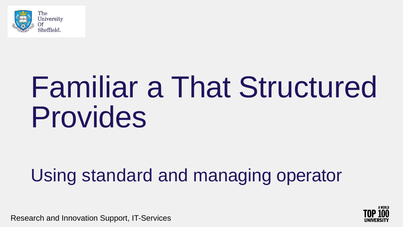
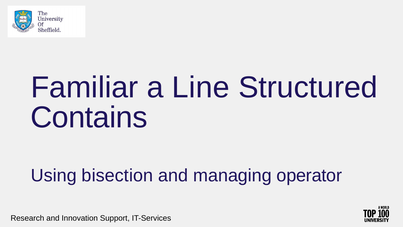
That: That -> Line (201, 87)
Provides: Provides -> Contains (89, 117)
standard: standard -> bisection (117, 175)
